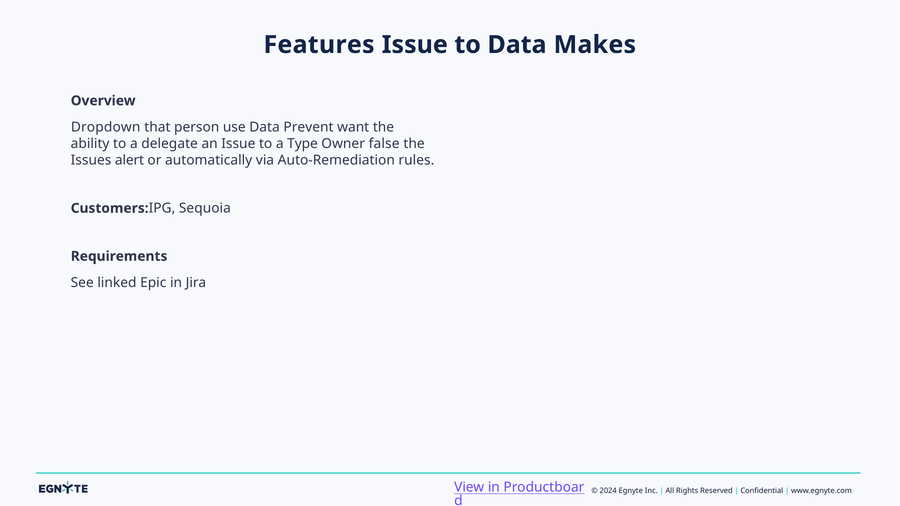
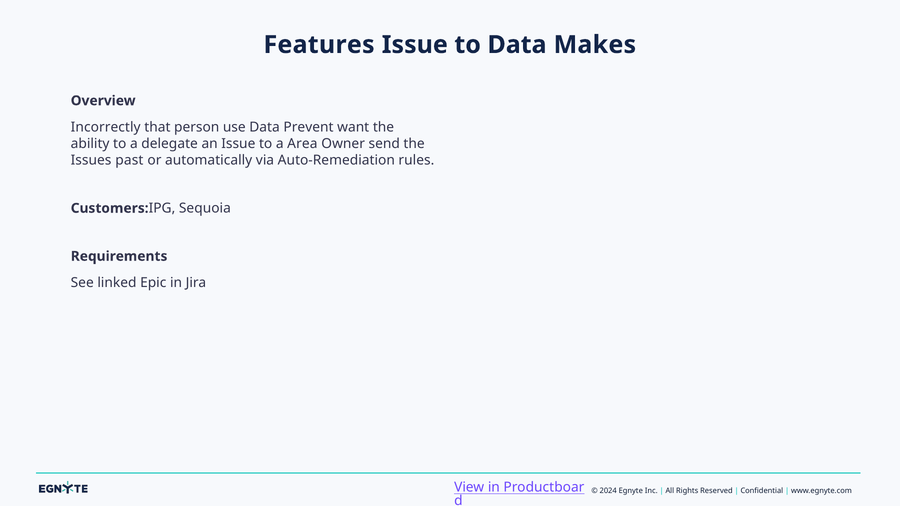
Dropdown: Dropdown -> Incorrectly (106, 127)
Type: Type -> Area (302, 144)
false: false -> send (384, 144)
alert: alert -> past (129, 160)
